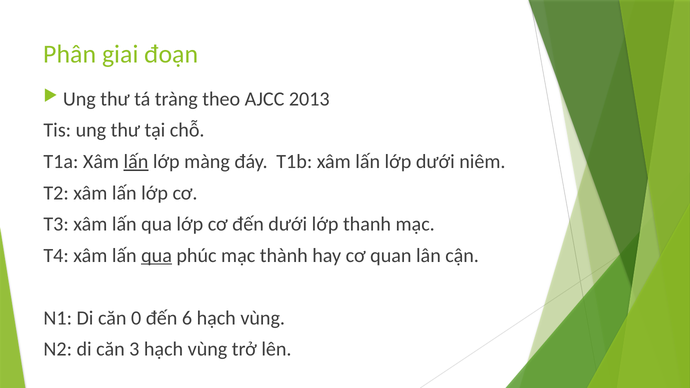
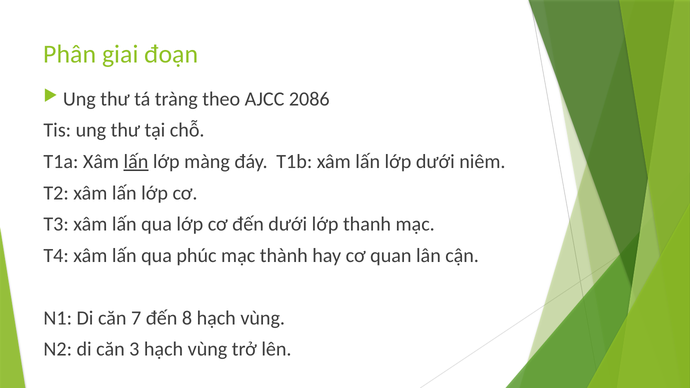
2013: 2013 -> 2086 (309, 99)
qua underline: present -> none (157, 256)
0: 0 -> 7 (136, 318)
6: 6 -> 8 (187, 318)
